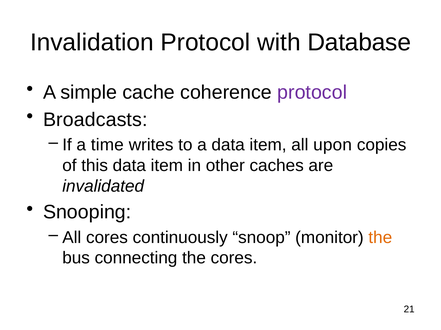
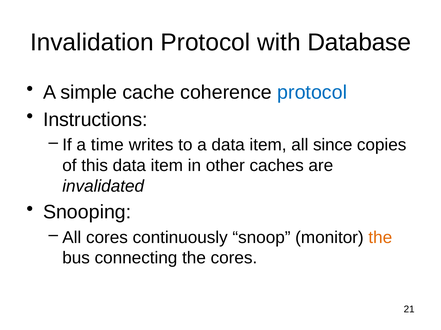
protocol colour: purple -> blue (312, 93)
Broadcasts: Broadcasts -> Instructions (95, 120)
upon: upon -> since (333, 145)
